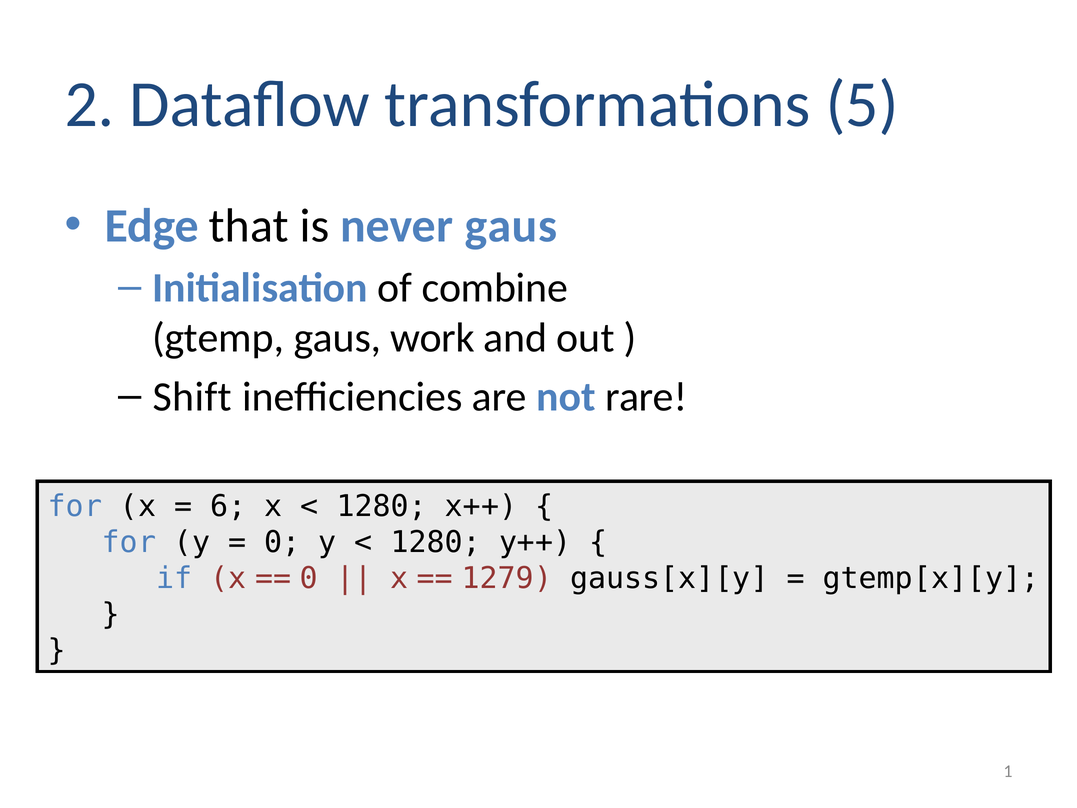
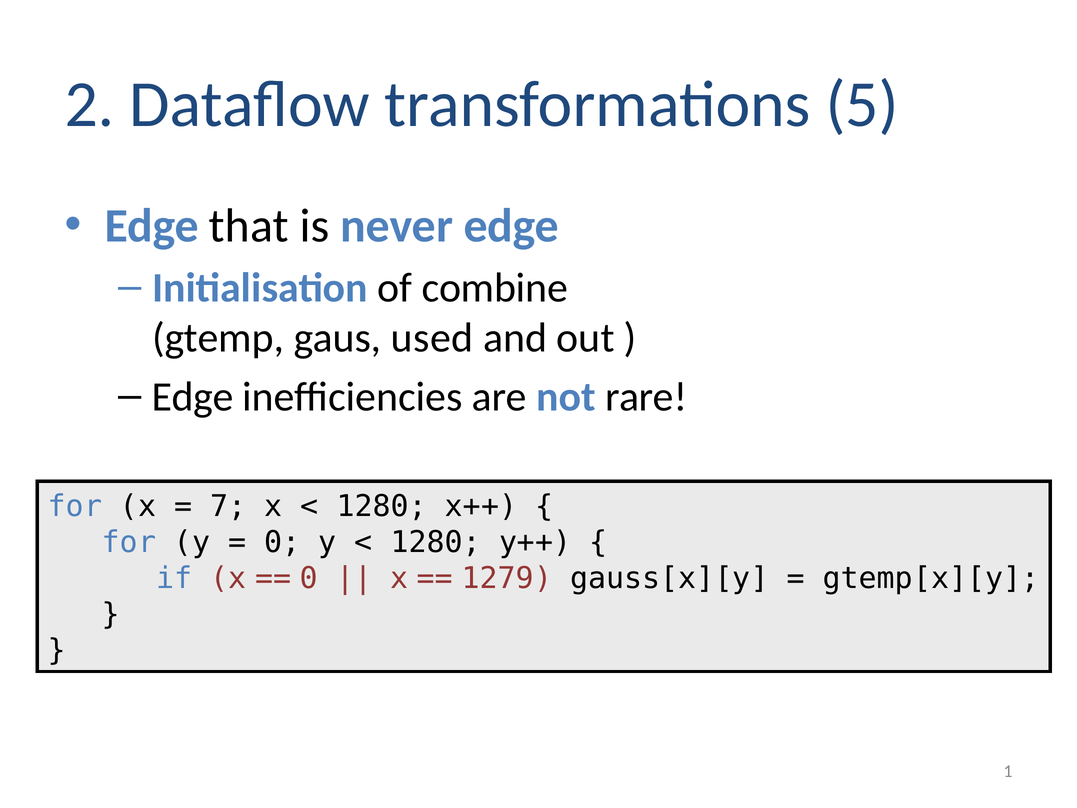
never gaus: gaus -> edge (511, 226)
work: work -> used (432, 338)
Shift: Shift -> Edge (193, 397)
6: 6 -> 7 (228, 506)
